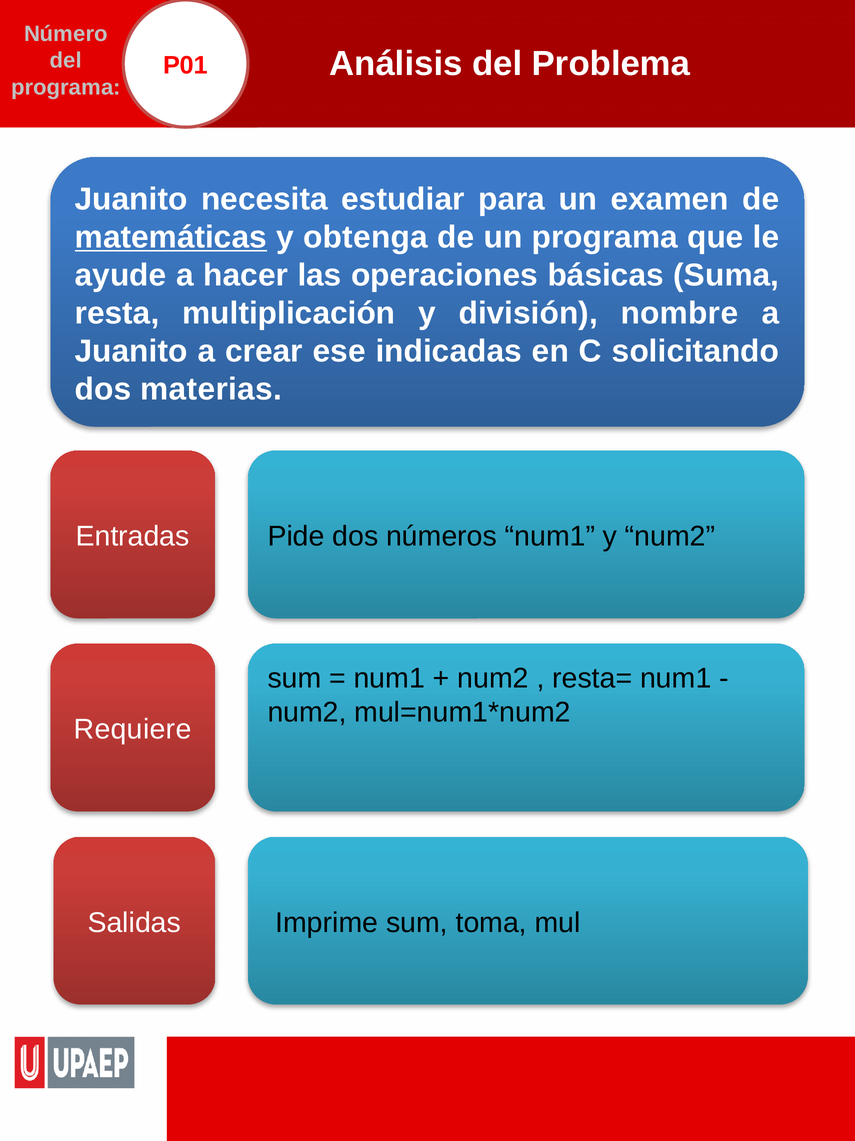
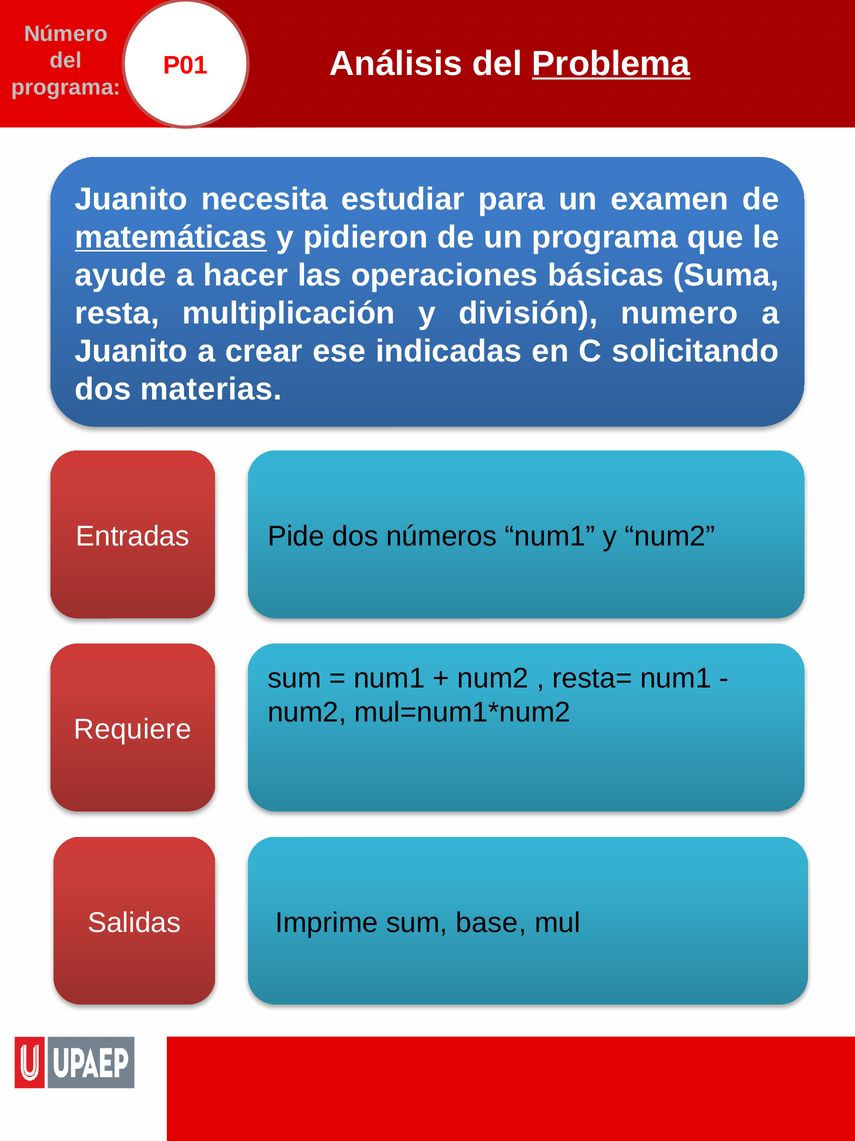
Problema underline: none -> present (611, 64)
obtenga: obtenga -> pidieron (366, 237)
nombre: nombre -> numero (679, 313)
toma: toma -> base (491, 922)
